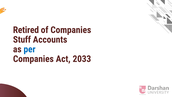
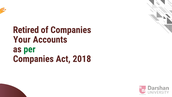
Stuff: Stuff -> Your (22, 40)
per colour: blue -> green (30, 49)
2033: 2033 -> 2018 (82, 59)
